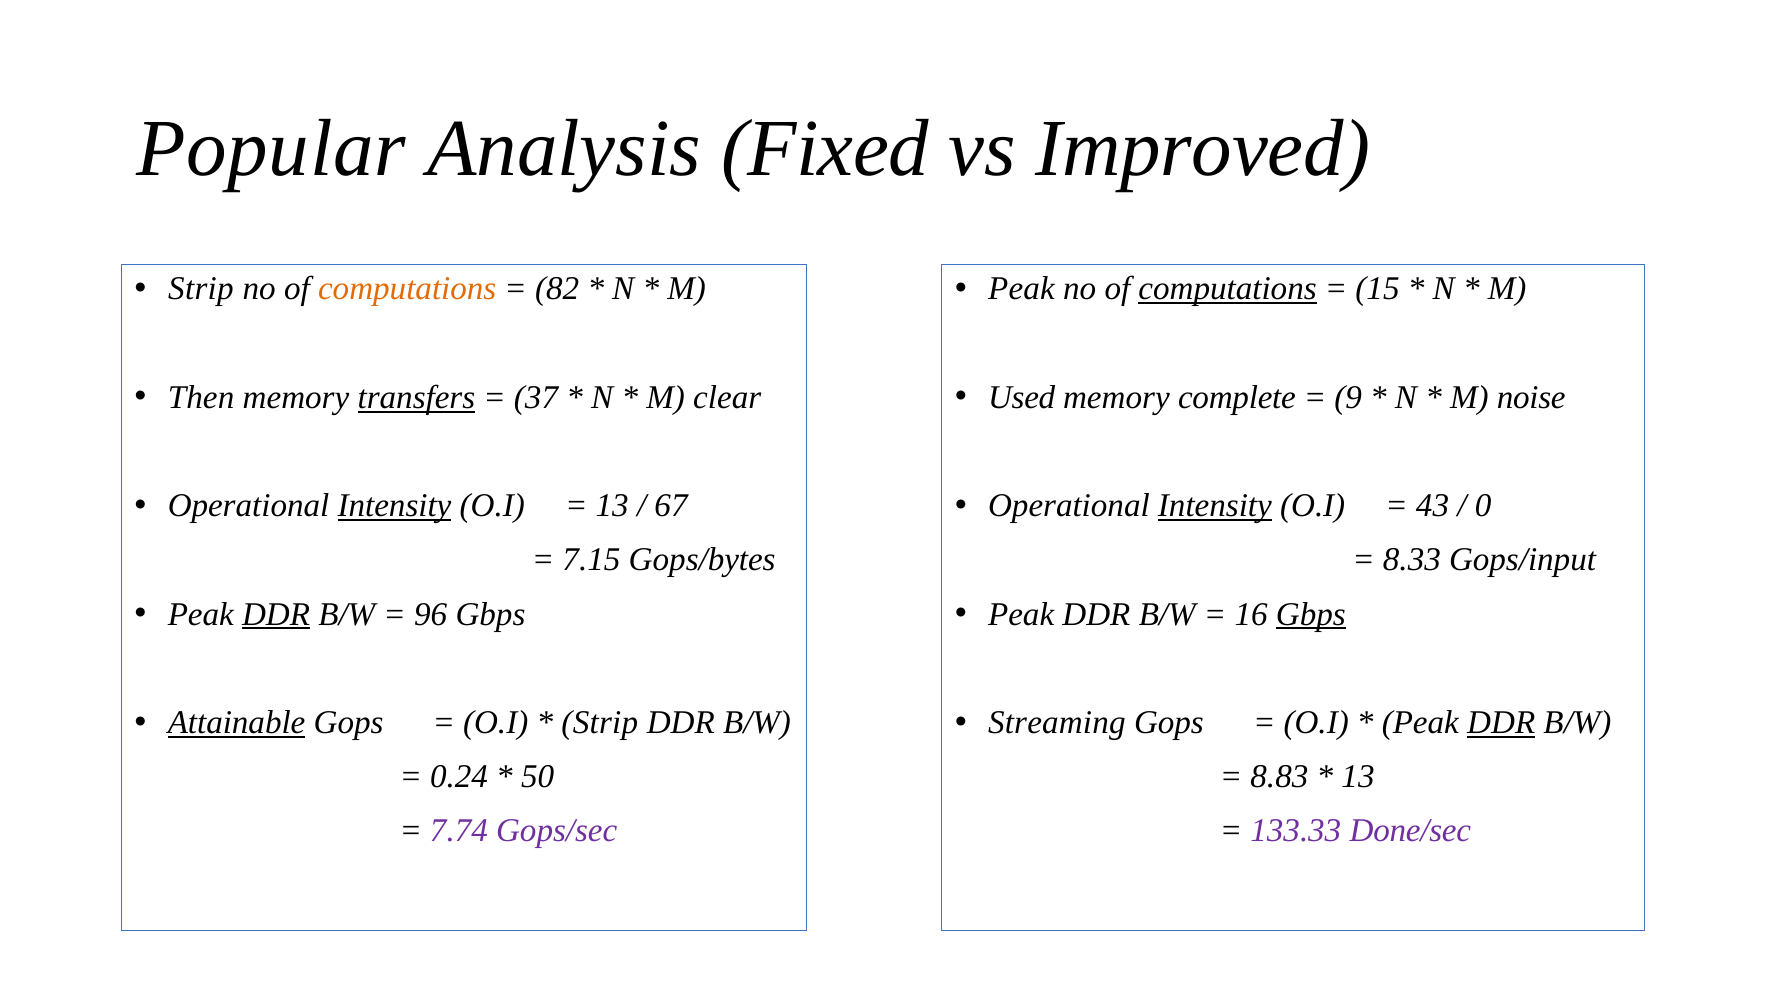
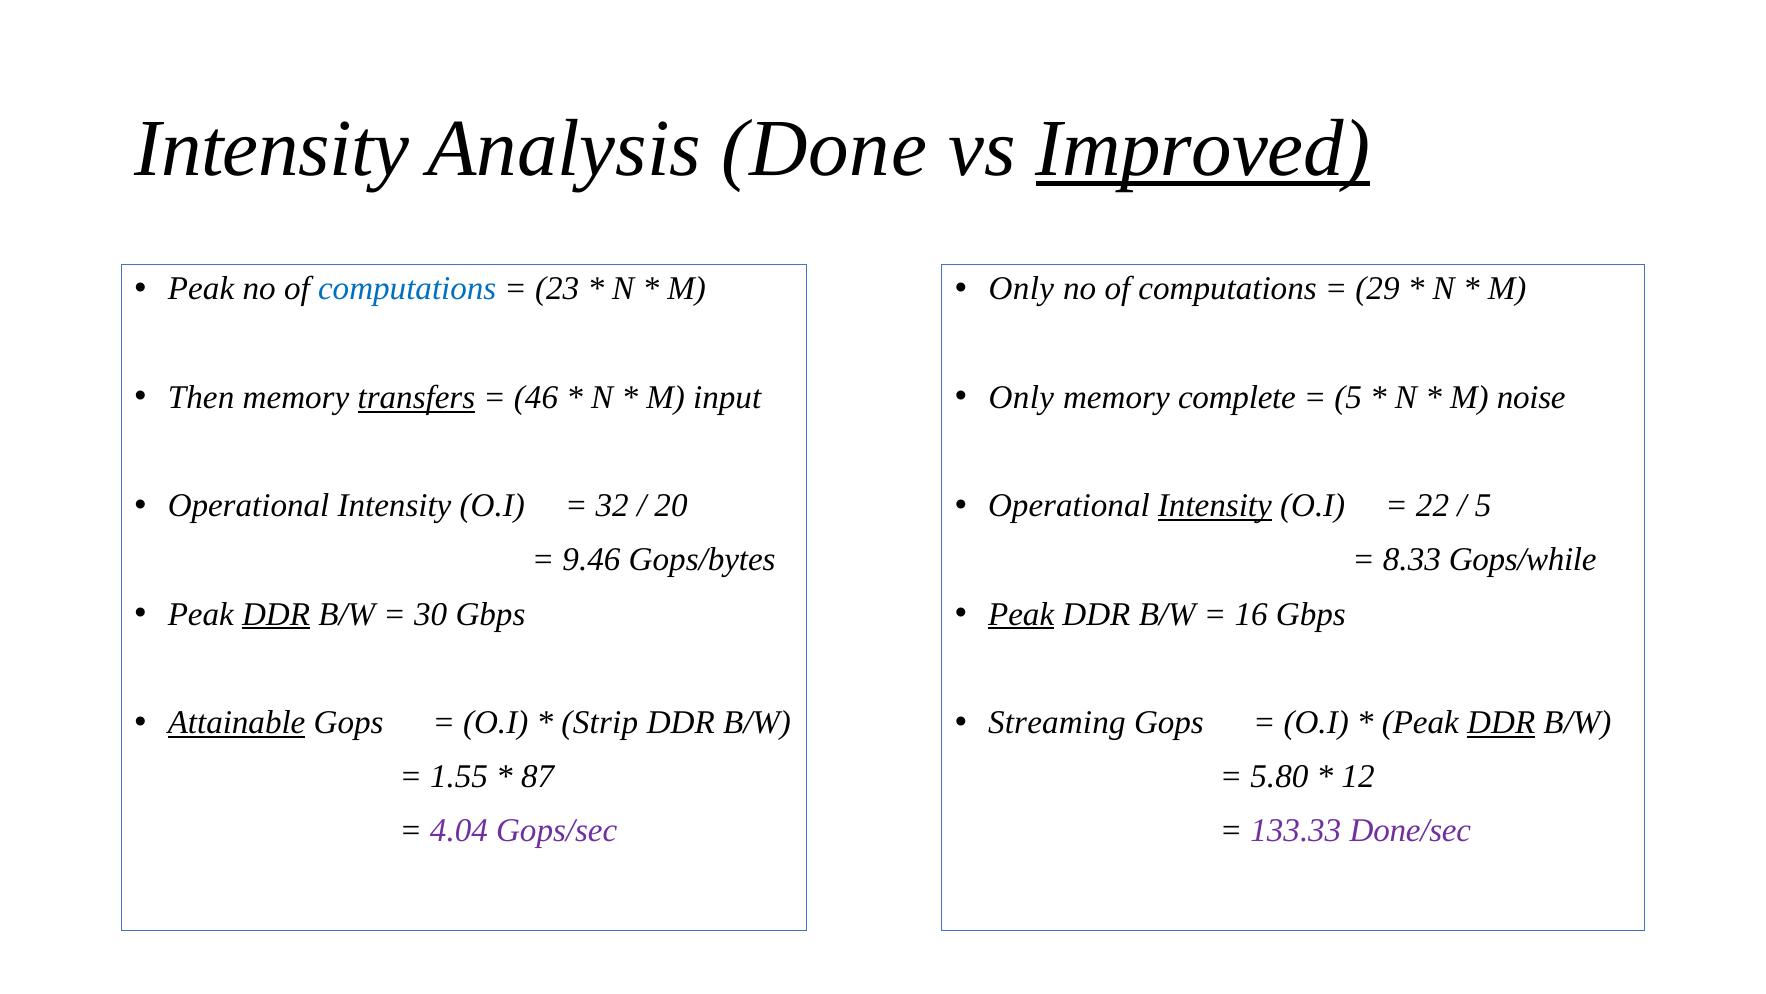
Popular: Popular -> Intensity (272, 148)
Fixed: Fixed -> Done (824, 148)
Improved underline: none -> present (1203, 148)
Strip: Strip -> Peak (201, 289)
computations colour: orange -> blue (407, 289)
82: 82 -> 23 (557, 289)
Peak: Peak -> Only (1021, 289)
computations underline: present -> none (1228, 289)
15: 15 -> 29 (1378, 289)
37: 37 -> 46 (536, 397)
clear: clear -> input (727, 397)
Used: Used -> Only (1021, 397)
9: 9 -> 5 (1348, 397)
Intensity underline: present -> none (394, 505)
13: 13 -> 32 (612, 505)
67: 67 -> 20 (671, 505)
43: 43 -> 22 (1433, 505)
0: 0 -> 5 (1483, 505)
7.15: 7.15 -> 9.46 (591, 560)
Gops/input: Gops/input -> Gops/while (1523, 560)
96: 96 -> 30 (431, 614)
Peak underline: none -> present (1021, 614)
Gbps underline: present -> none (1311, 614)
0.24: 0.24 -> 1.55 (459, 776)
50: 50 -> 87 (538, 776)
8.83: 8.83 -> 5.80 (1279, 776)
13: 13 -> 12 (1358, 776)
7.74: 7.74 -> 4.04 (459, 830)
